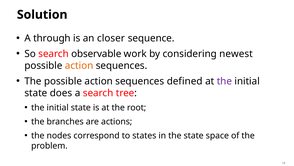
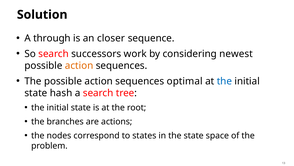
observable: observable -> successors (96, 54)
defined: defined -> optimal (185, 81)
the colour: purple -> blue (224, 81)
does: does -> hash (61, 93)
